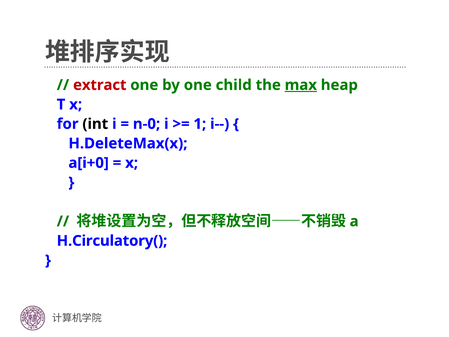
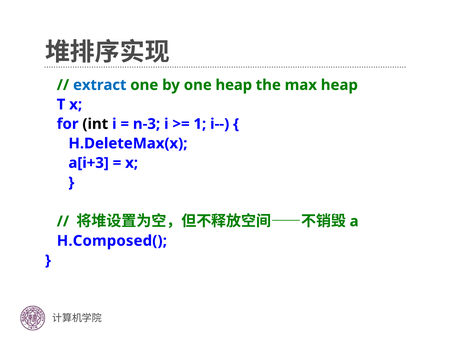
extract colour: red -> blue (100, 85)
one child: child -> heap (234, 85)
max underline: present -> none (301, 85)
n-0: n-0 -> n-3 (147, 124)
a[i+0: a[i+0 -> a[i+3 (89, 163)
H.Circulatory(: H.Circulatory( -> H.Composed( (112, 241)
